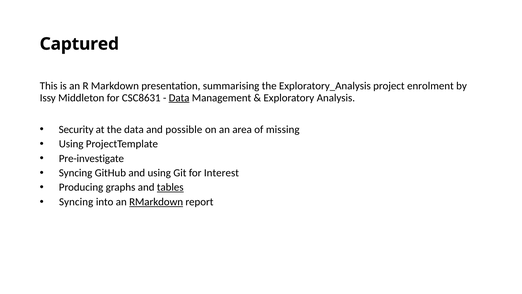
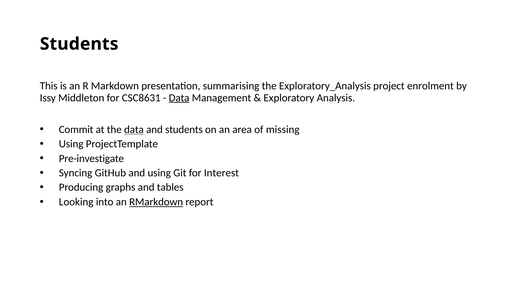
Captured: Captured -> Students (79, 44)
Security: Security -> Commit (76, 129)
data underline: none -> present (134, 129)
and possible: possible -> students (184, 129)
tables underline: present -> none (170, 187)
Syncing: Syncing -> Looking (76, 202)
